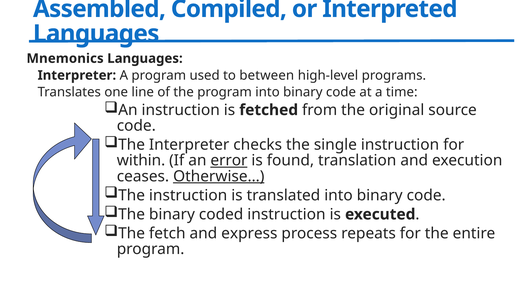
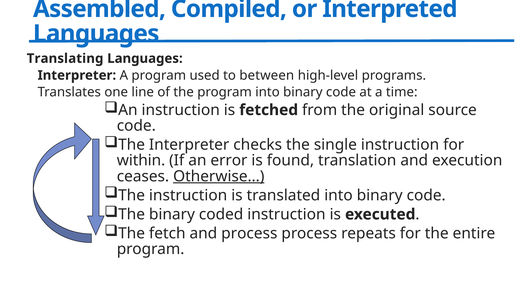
Mnemonics: Mnemonics -> Translating (65, 58)
error underline: present -> none (229, 161)
and express: express -> process (249, 234)
